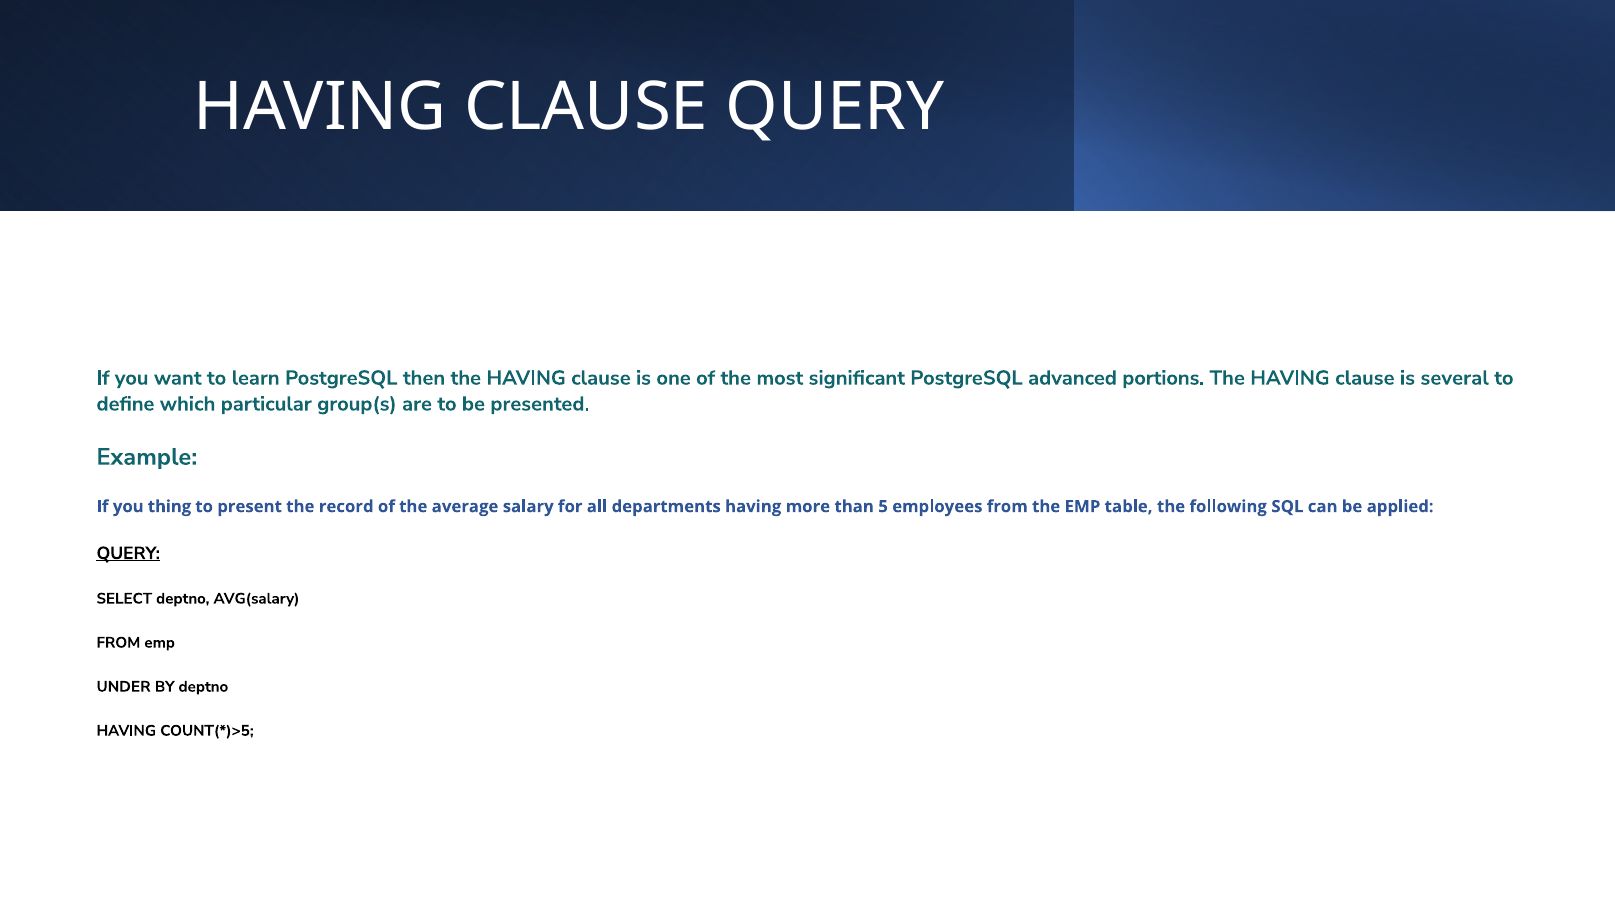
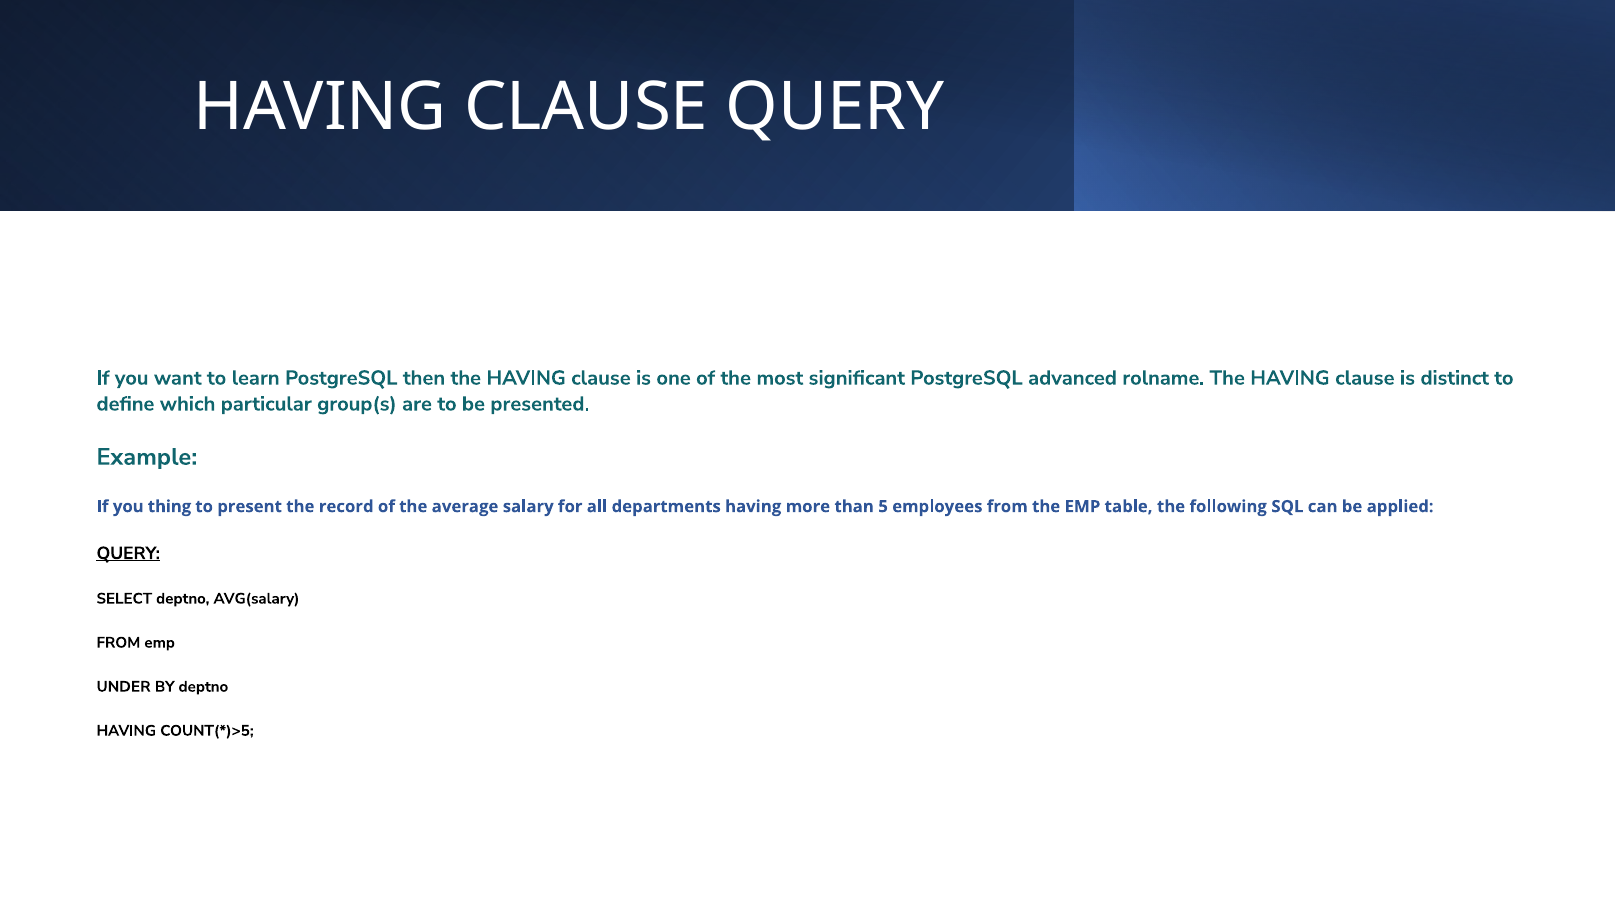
portions: portions -> rolname (1163, 378)
several: several -> distinct (1455, 378)
